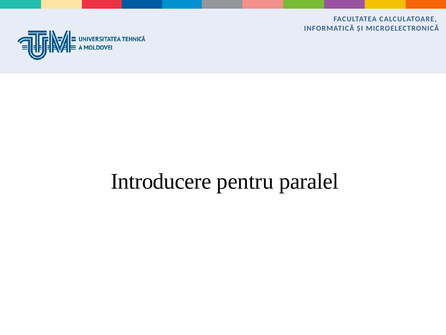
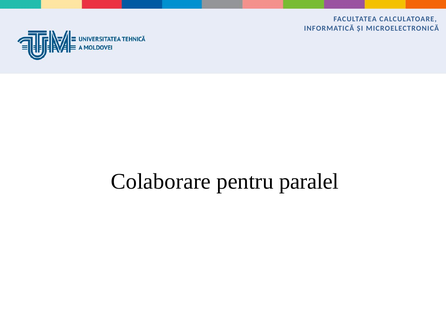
Introducere: Introducere -> Colaborare (161, 181)
